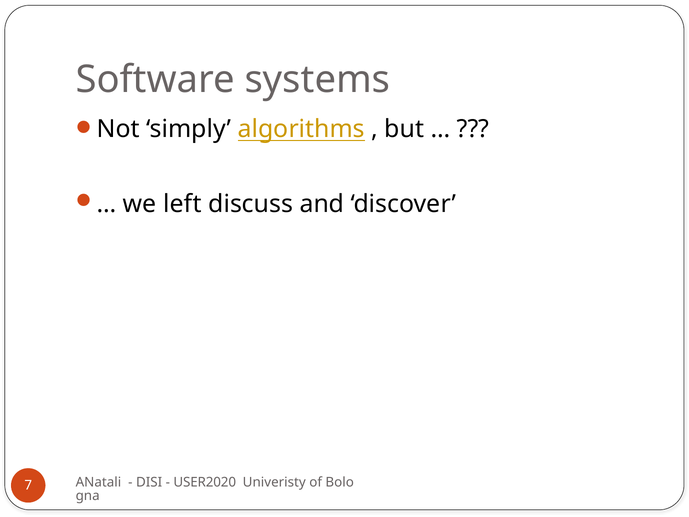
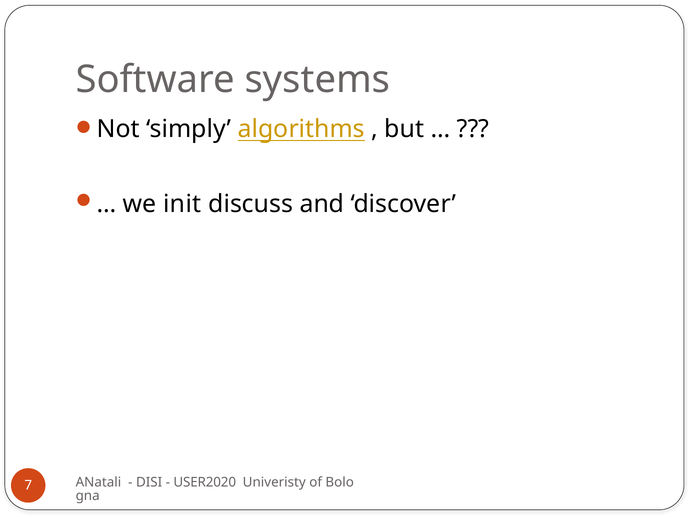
left: left -> init (182, 204)
